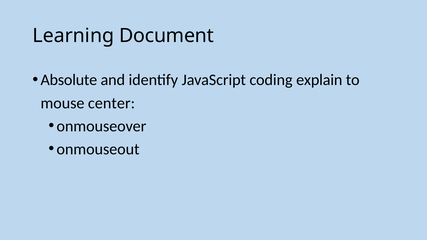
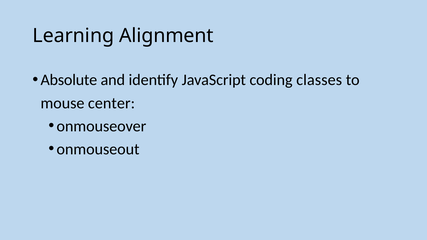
Document: Document -> Alignment (166, 36)
explain: explain -> classes (319, 80)
